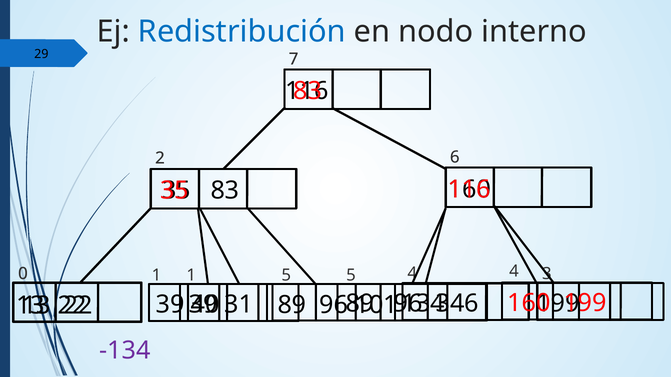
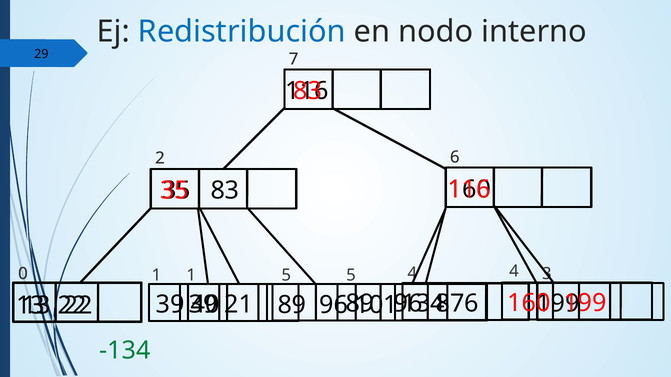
346: 346 -> 876 (457, 304)
31: 31 -> 21 (239, 305)
-134 colour: purple -> green (125, 351)
